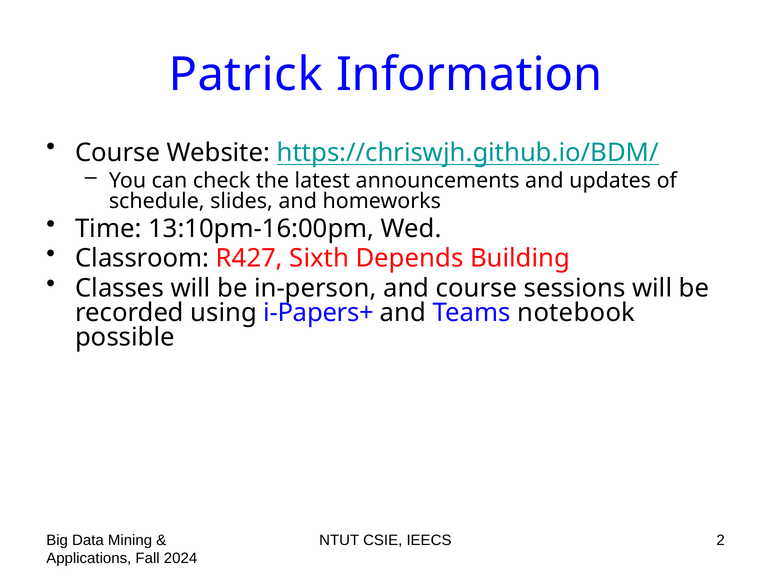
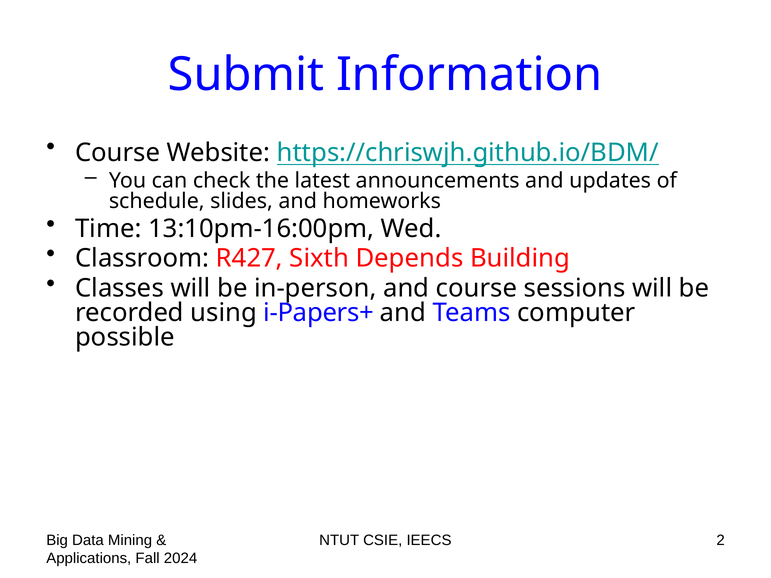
Patrick: Patrick -> Submit (246, 75)
notebook: notebook -> computer (576, 313)
